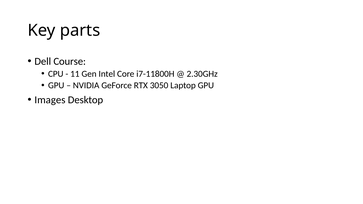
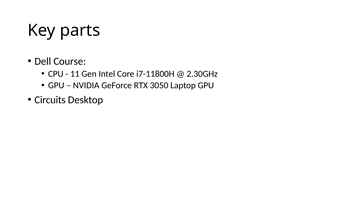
Images: Images -> Circuits (50, 100)
